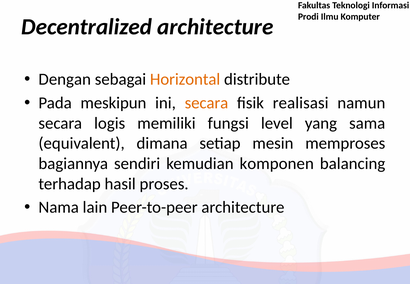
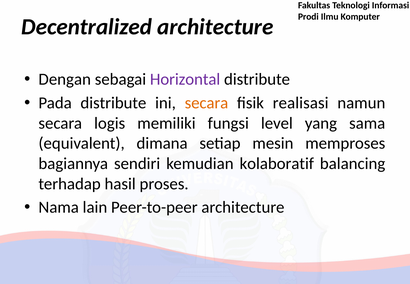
Horizontal colour: orange -> purple (185, 79)
Pada meskipun: meskipun -> distribute (113, 103)
komponen: komponen -> kolaboratif (277, 164)
